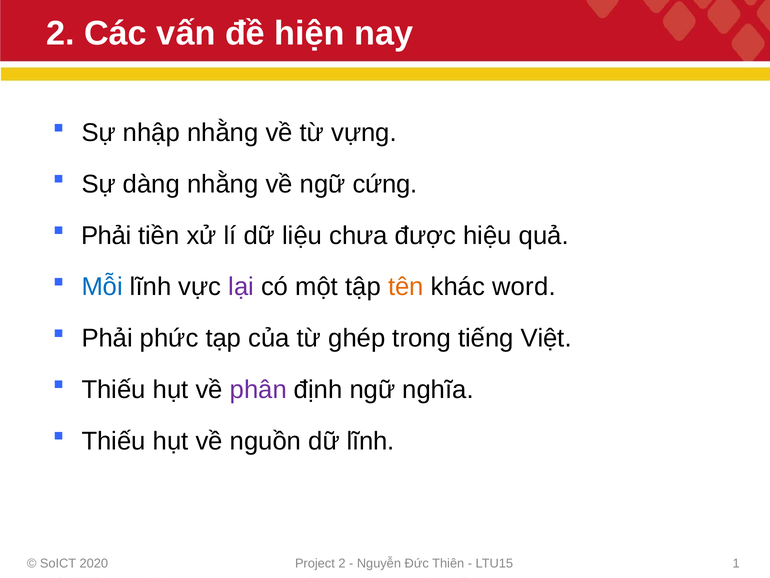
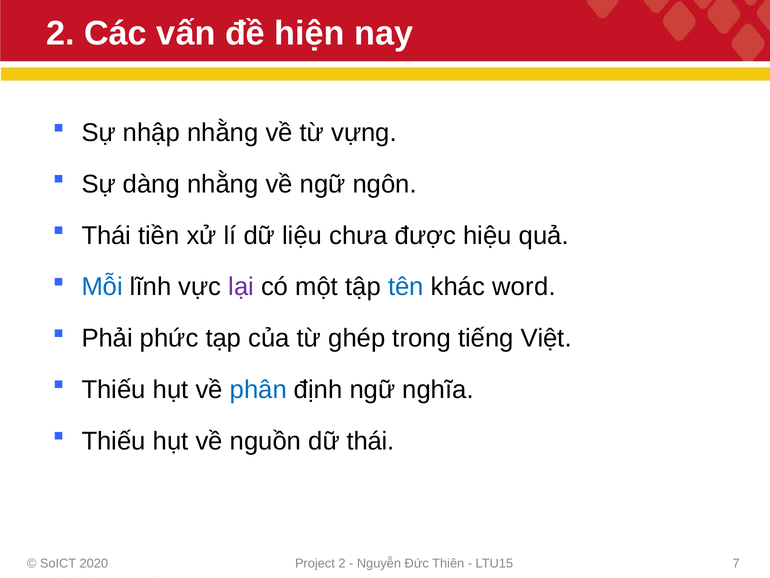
cứng: cứng -> ngôn (385, 184)
Phải: Phải -> Thái (106, 235)
tên colour: orange -> blue (406, 287)
phân colour: purple -> blue (258, 389)
dữ lĩnh: lĩnh -> thái (370, 441)
1: 1 -> 7 (736, 563)
